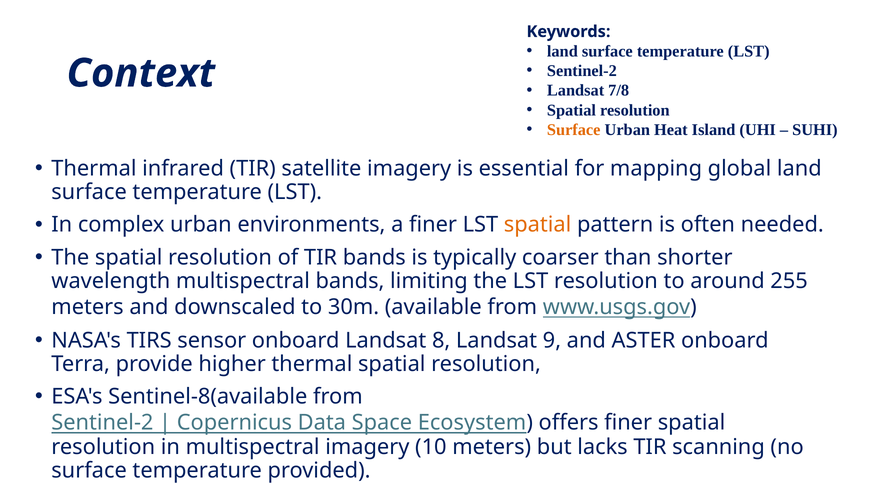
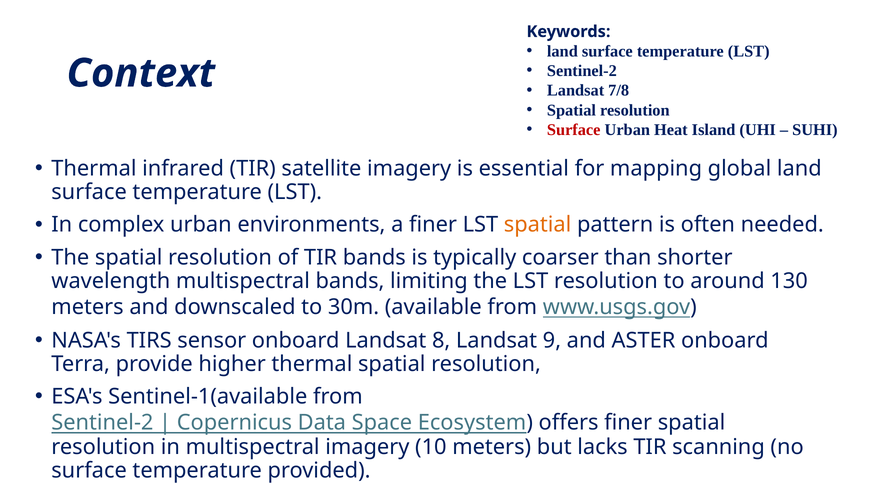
Surface colour: orange -> red (574, 130)
255: 255 -> 130 (789, 281)
Sentinel-8(available: Sentinel-8(available -> Sentinel-1(available (208, 397)
